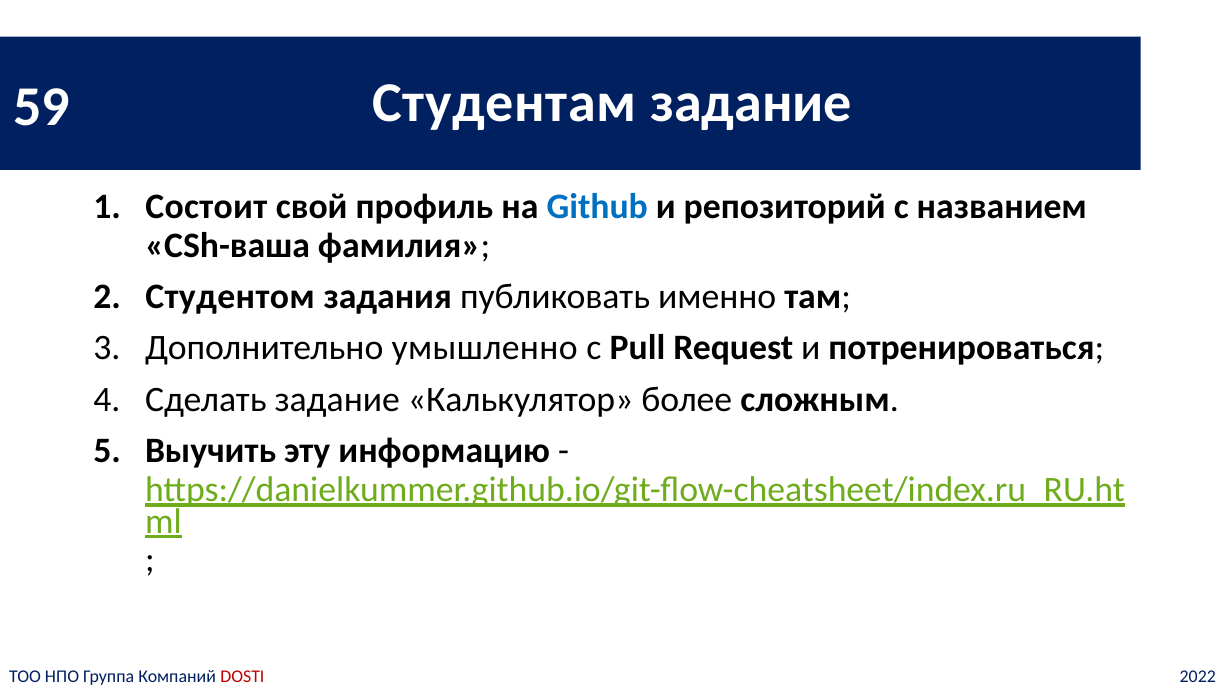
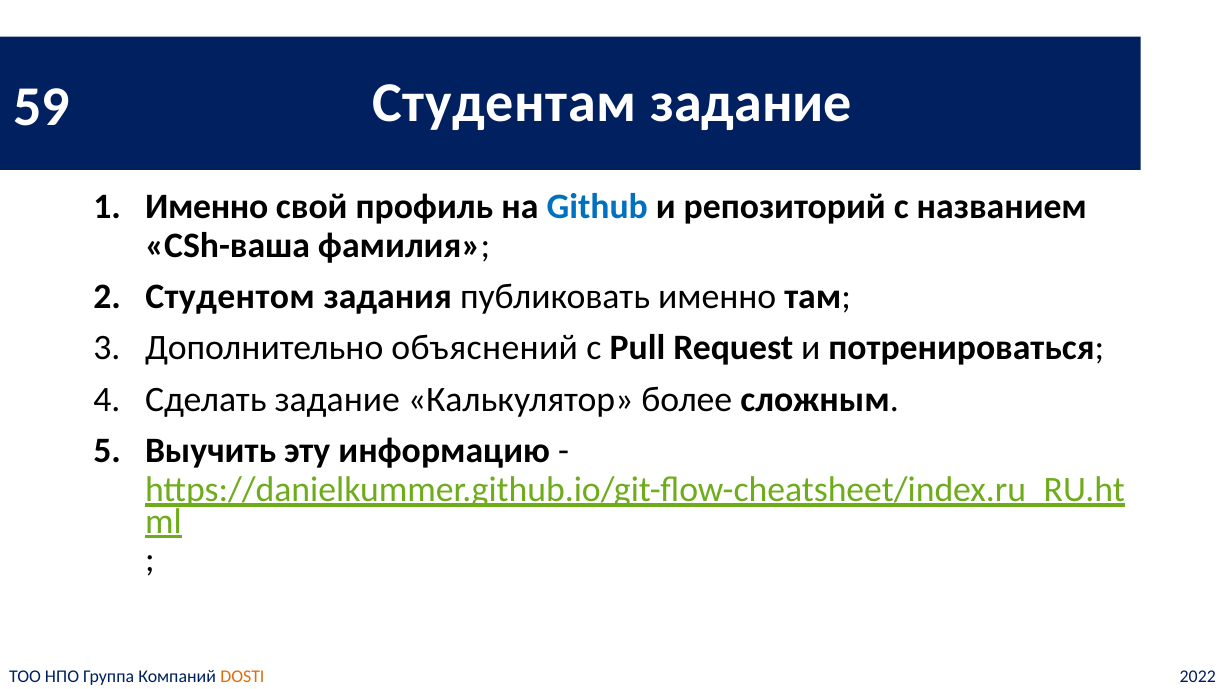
Состоит: Состоит -> Именно (207, 207)
умышленно: умышленно -> объяснений (485, 348)
DOSTI colour: red -> orange (242, 677)
